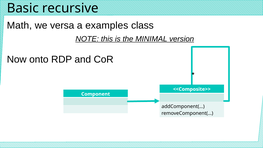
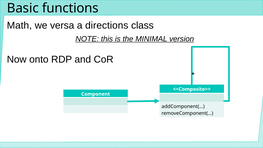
recursive: recursive -> functions (70, 8)
examples: examples -> directions (107, 25)
